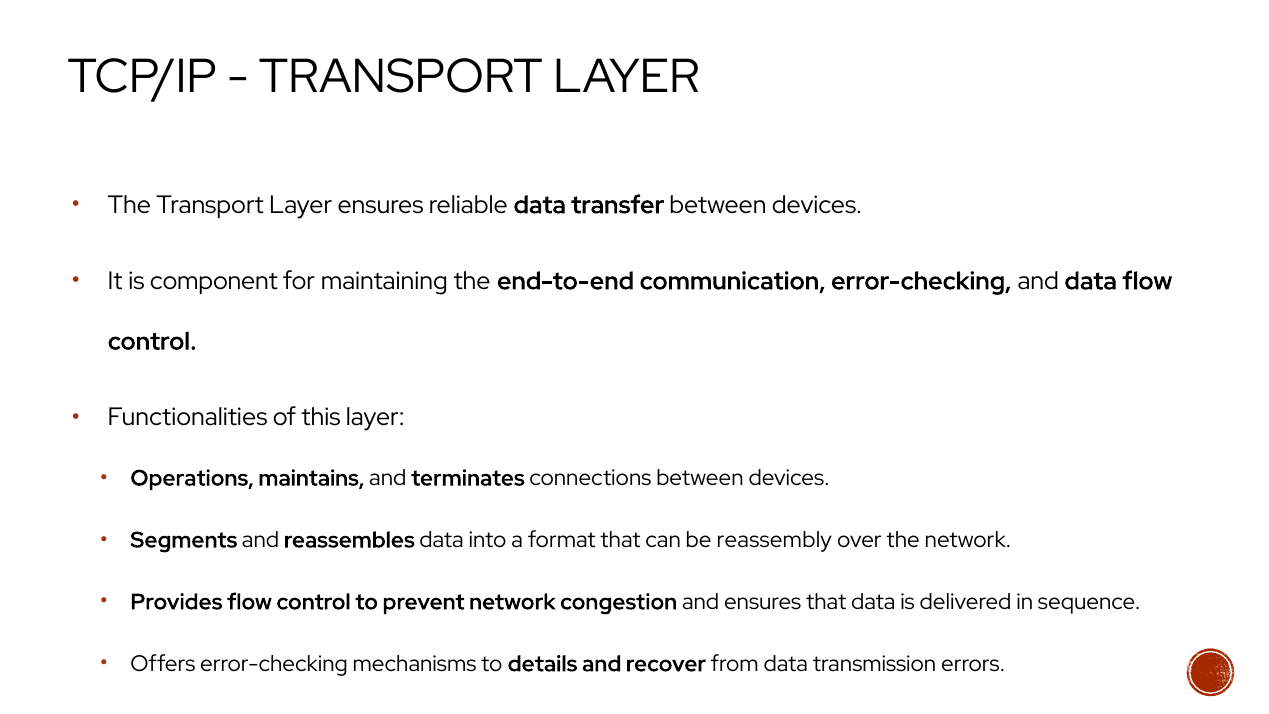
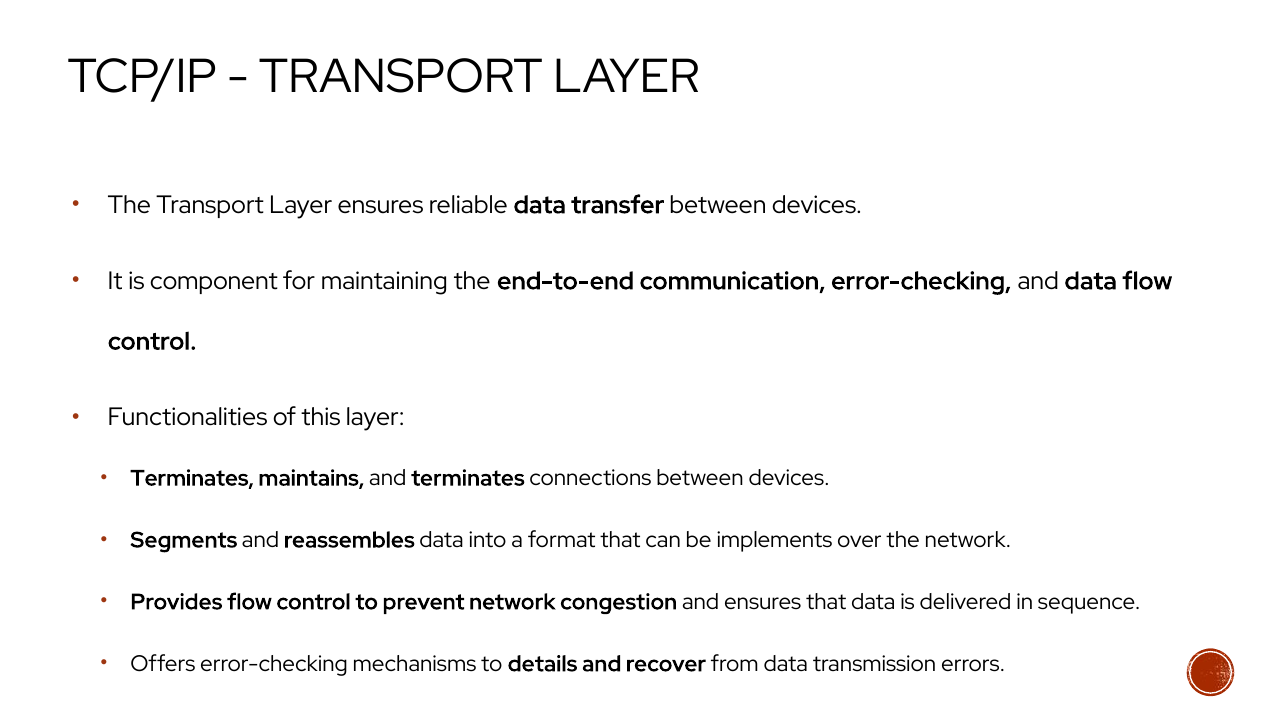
Operations: Operations -> Terminates (192, 478)
reassembly: reassembly -> implements (774, 540)
